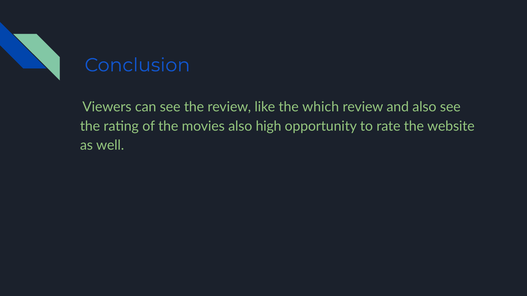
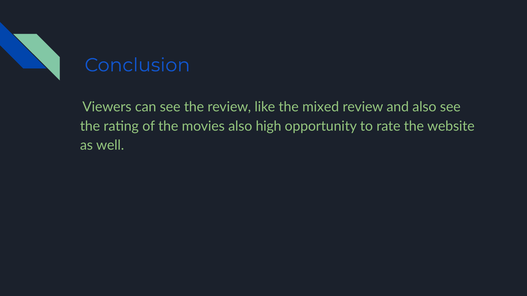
which: which -> mixed (321, 107)
